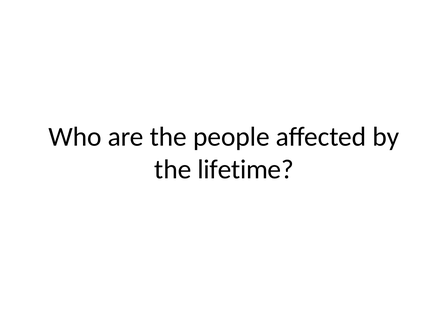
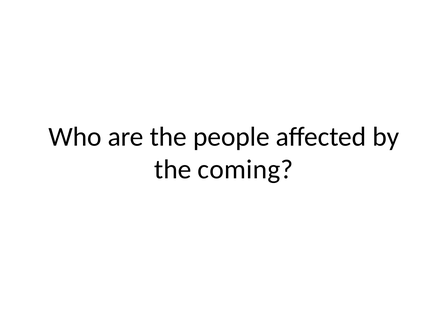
lifetime: lifetime -> coming (245, 170)
